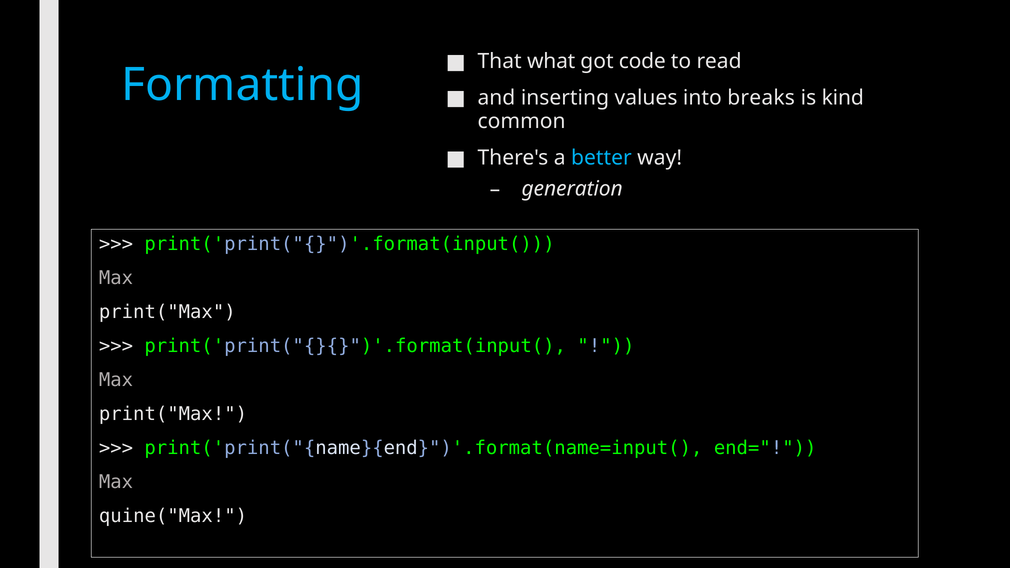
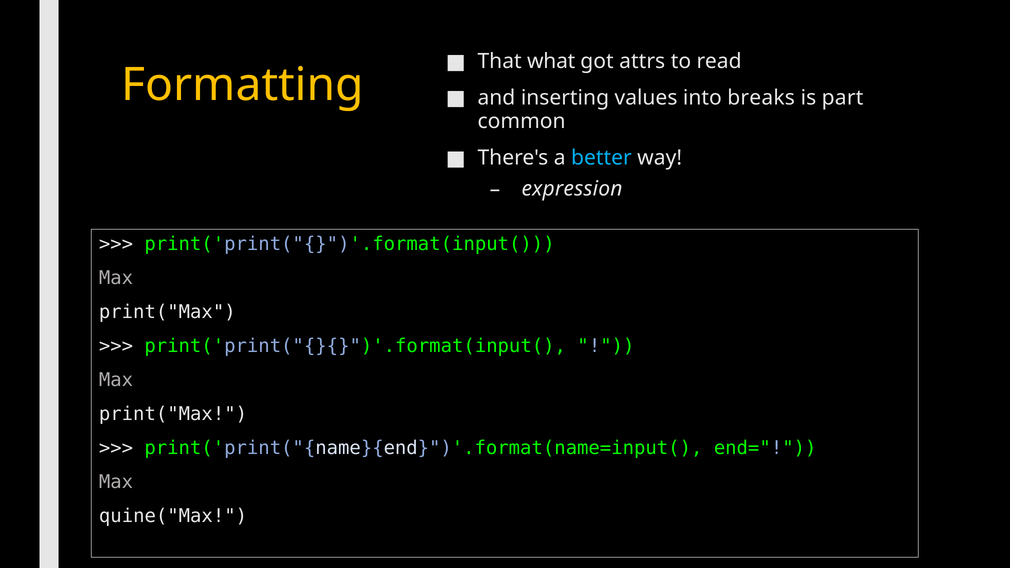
code: code -> attrs (642, 61)
Formatting colour: light blue -> yellow (243, 85)
kind: kind -> part (843, 98)
generation: generation -> expression (572, 189)
